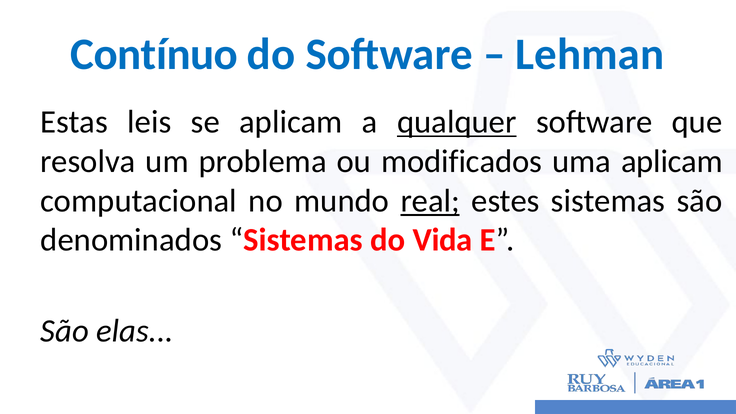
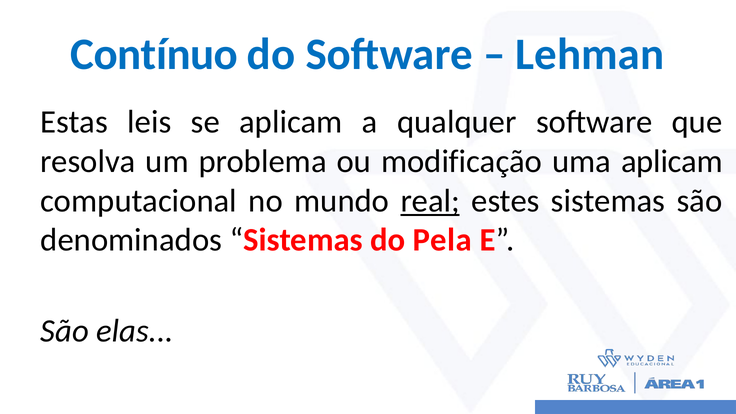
qualquer underline: present -> none (457, 122)
modificados: modificados -> modificação (462, 161)
Vida: Vida -> Pela (442, 240)
